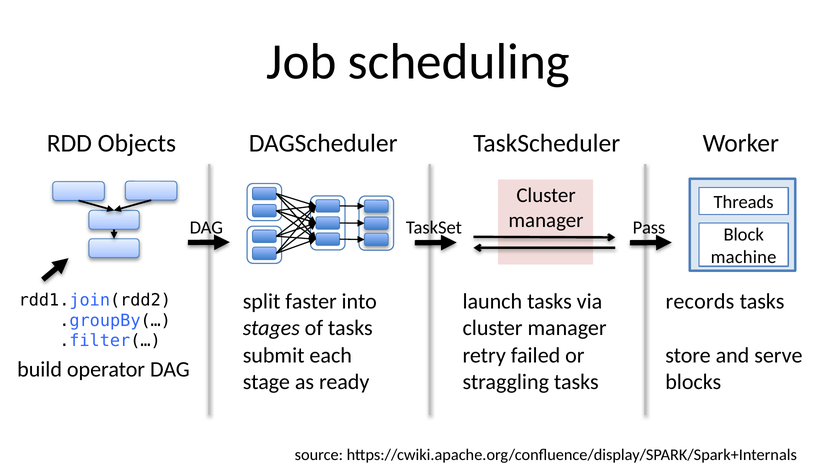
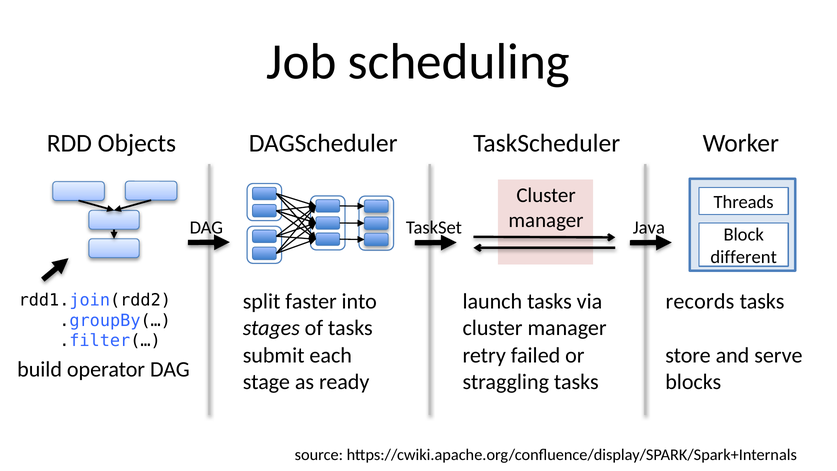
Pass: Pass -> Java (649, 227)
machine: machine -> different (744, 257)
